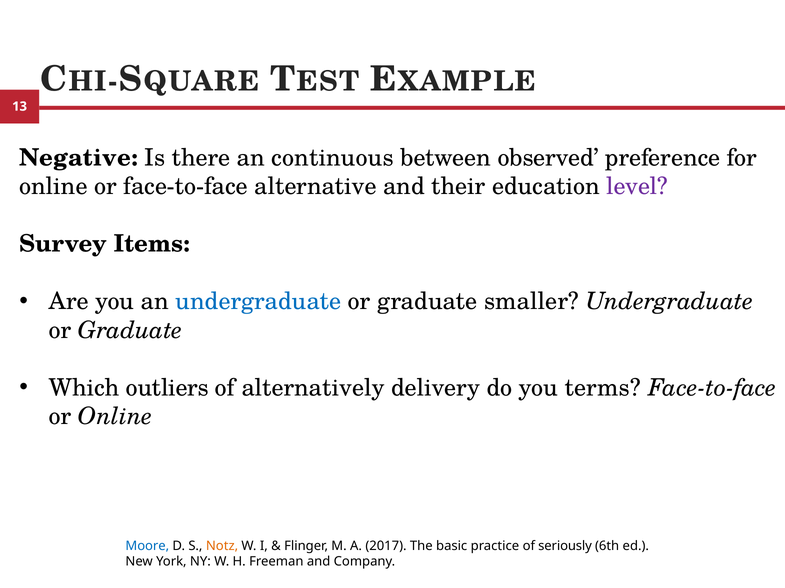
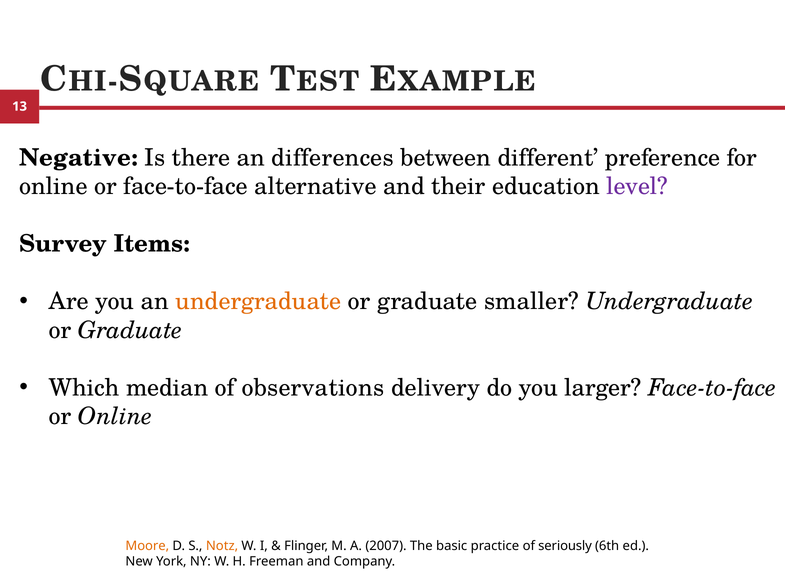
continuous: continuous -> differences (333, 158)
observed: observed -> different (548, 158)
undergraduate colour: blue -> orange (258, 302)
outliers: outliers -> median (167, 388)
alternatively: alternatively -> observations (313, 388)
terms: terms -> larger (603, 388)
Moore colour: blue -> orange (147, 547)
2017: 2017 -> 2007 (386, 547)
